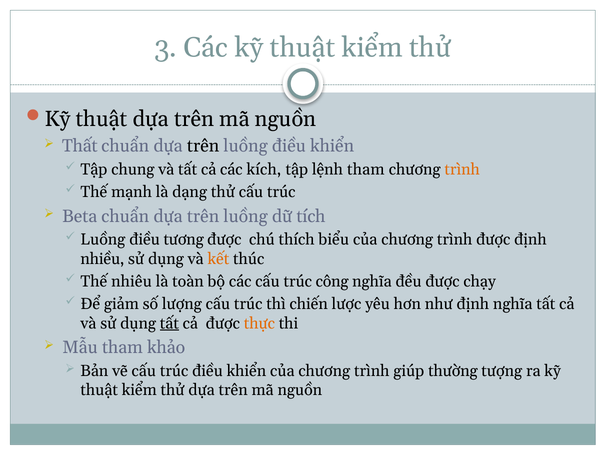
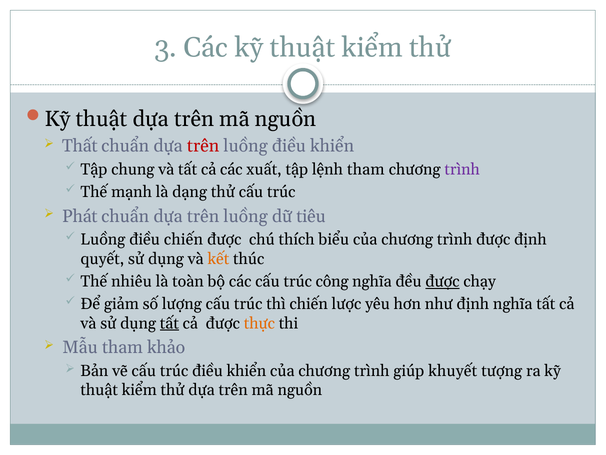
trên colour: black -> red (203, 146)
kích: kích -> xuất (264, 169)
trình colour: orange -> purple (462, 169)
Beta: Beta -> Phát (80, 216)
tích: tích -> tiêu (311, 216)
điều tương: tương -> chiến (183, 239)
nhiều: nhiều -> quyết (102, 259)
được underline: none -> present (443, 281)
thường: thường -> khuyết (453, 370)
